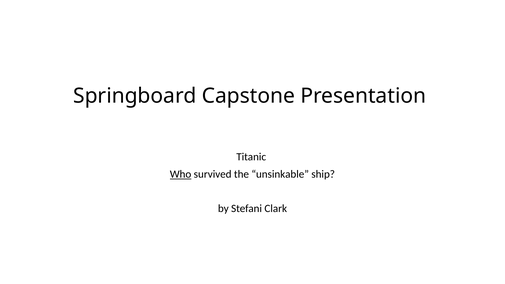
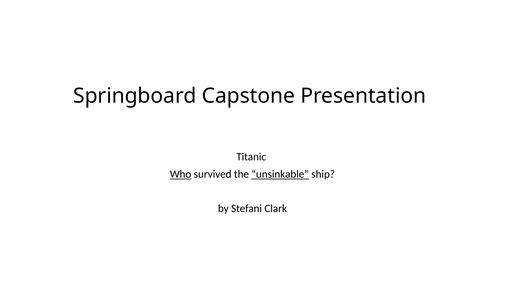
unsinkable underline: none -> present (280, 174)
